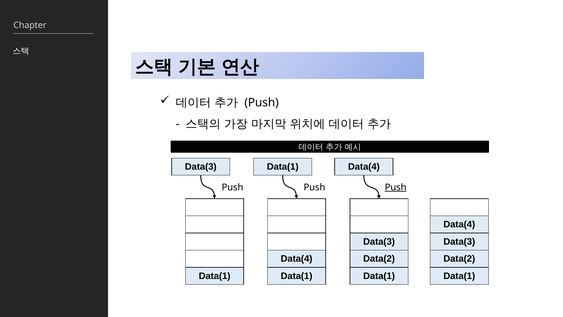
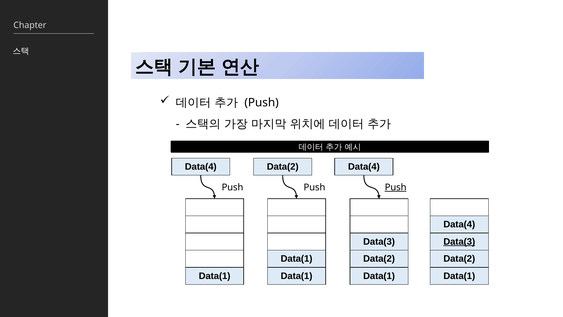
Data(3: Data(3 -> Data(4 (201, 167)
Data(1: Data(1 -> Data(2 (283, 167)
Data(3 underline: none -> present (459, 241)
Data(4: Data(4 -> Data(1 (297, 259)
